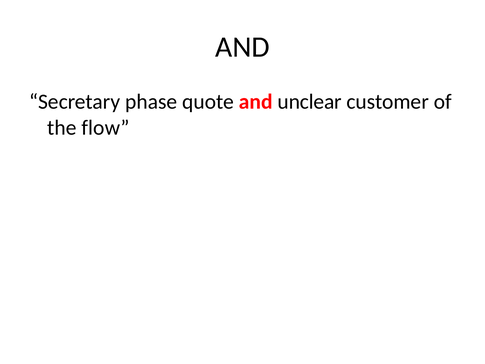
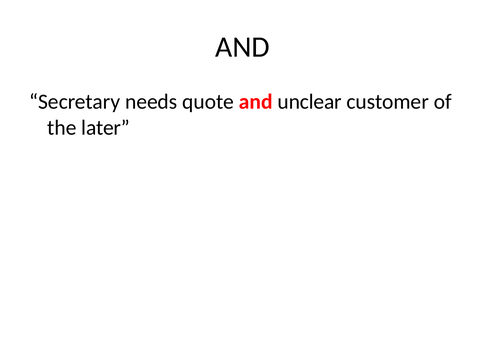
phase: phase -> needs (151, 102)
flow: flow -> later (106, 128)
